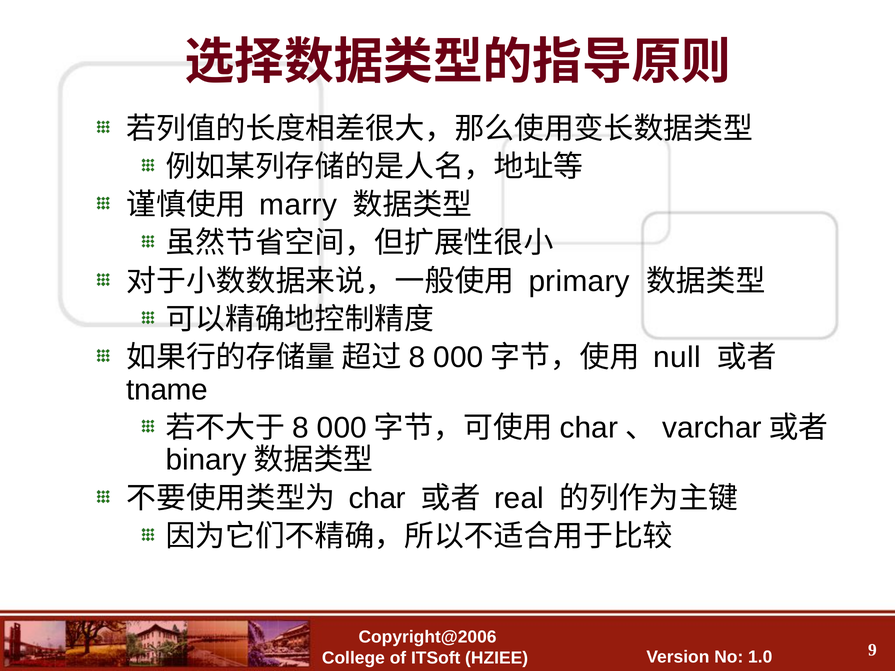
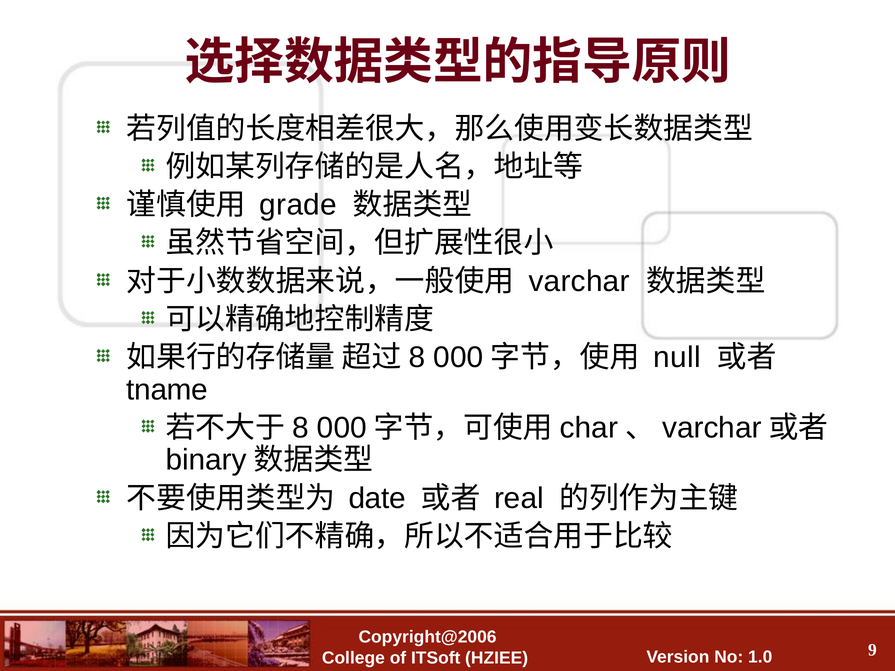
marry: marry -> grade (298, 205)
primary: primary -> varchar (579, 281)
char: char -> date (377, 498)
